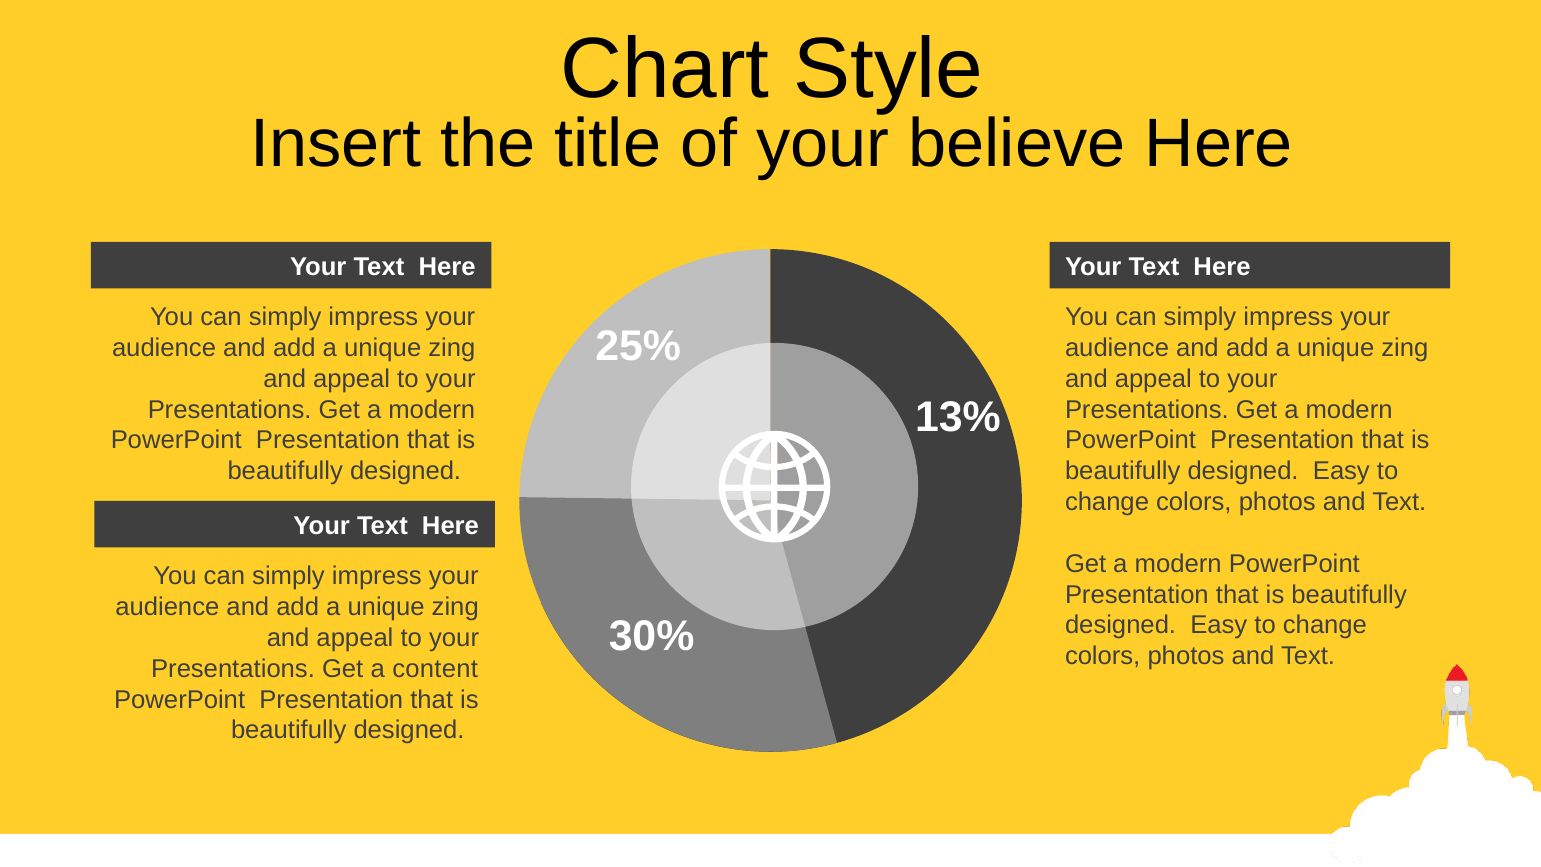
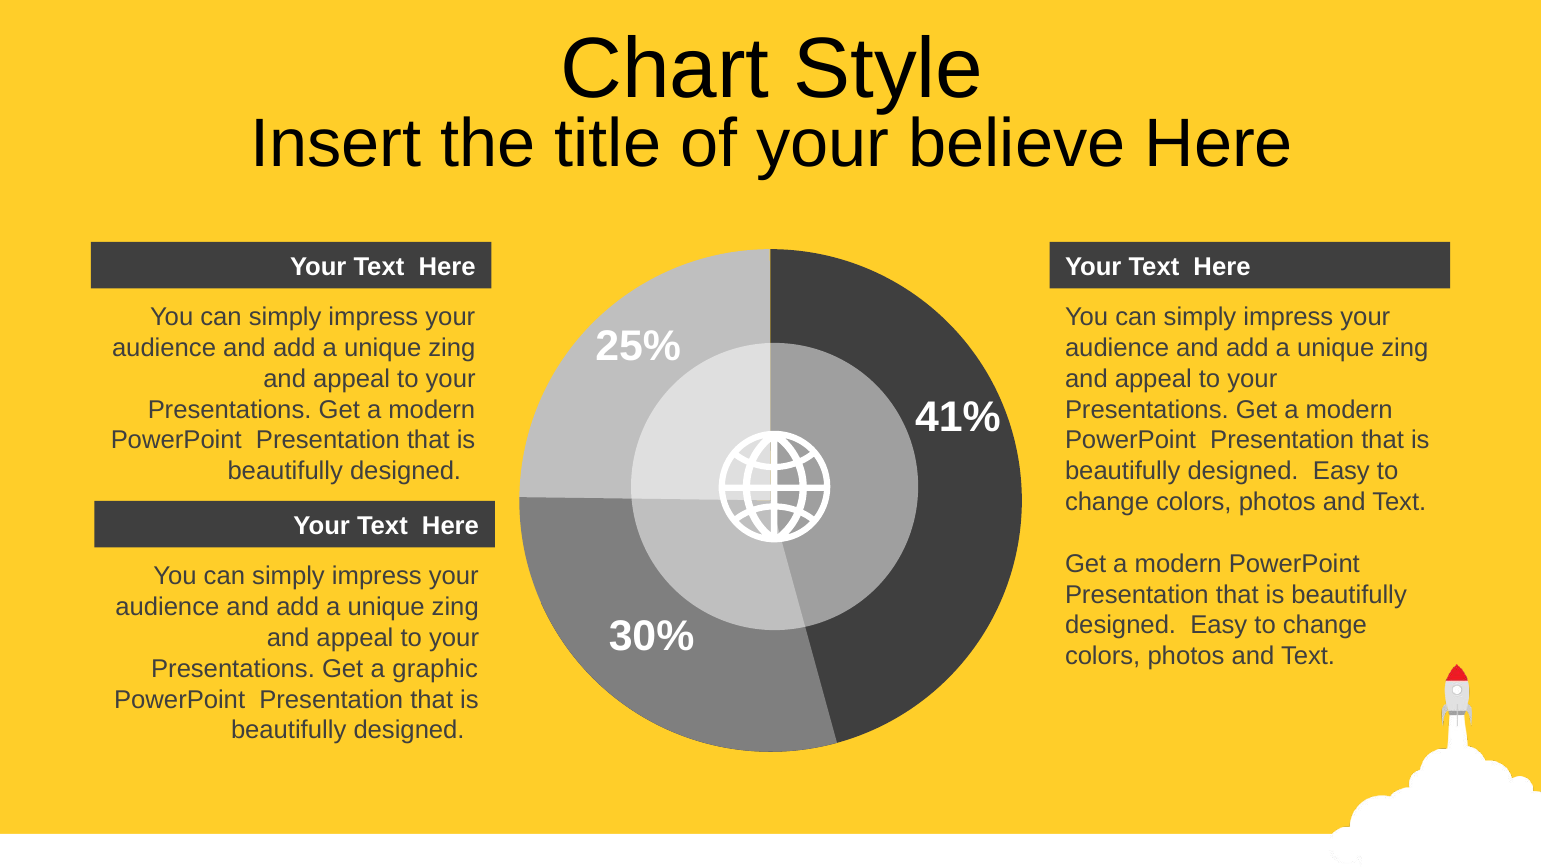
13%: 13% -> 41% (958, 417)
content: content -> graphic (435, 669)
